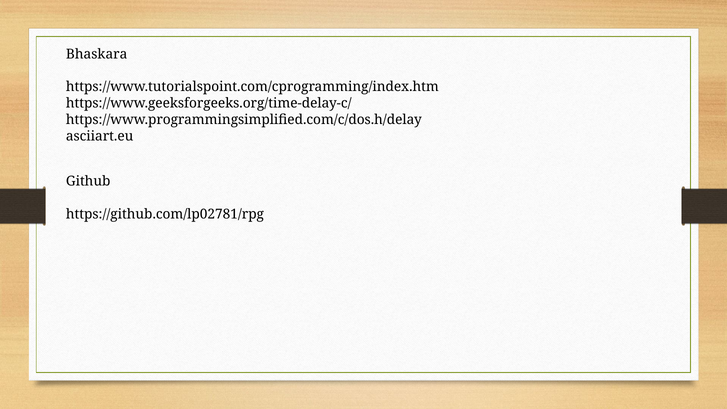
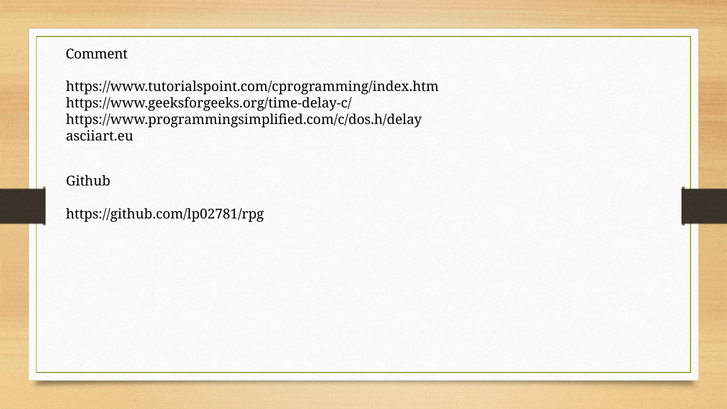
Bhaskara: Bhaskara -> Comment (97, 54)
